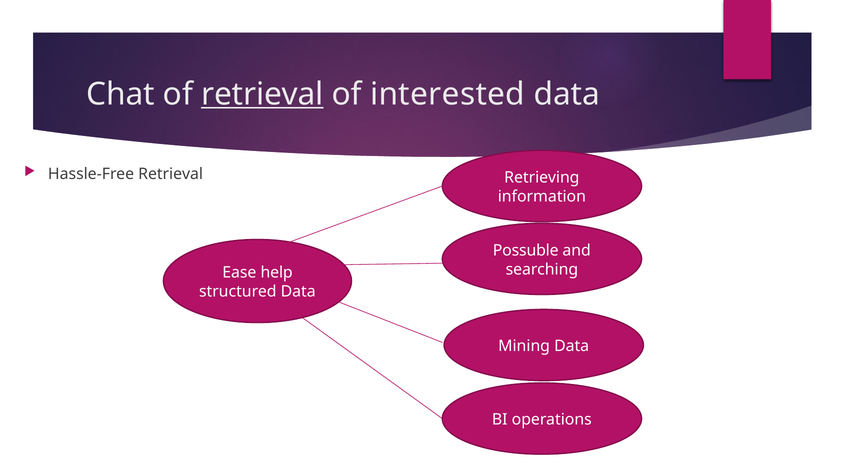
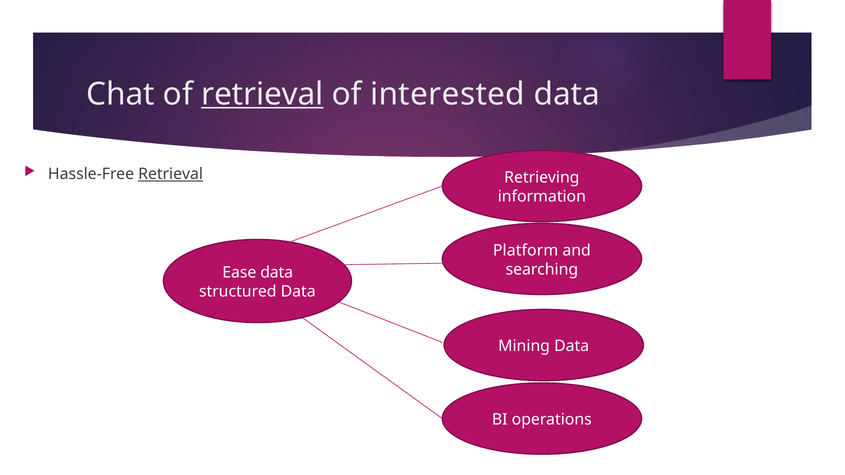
Retrieval underline: none -> present (171, 174)
Possuble: Possuble -> Platform (526, 251)
Ease help: help -> data (277, 273)
